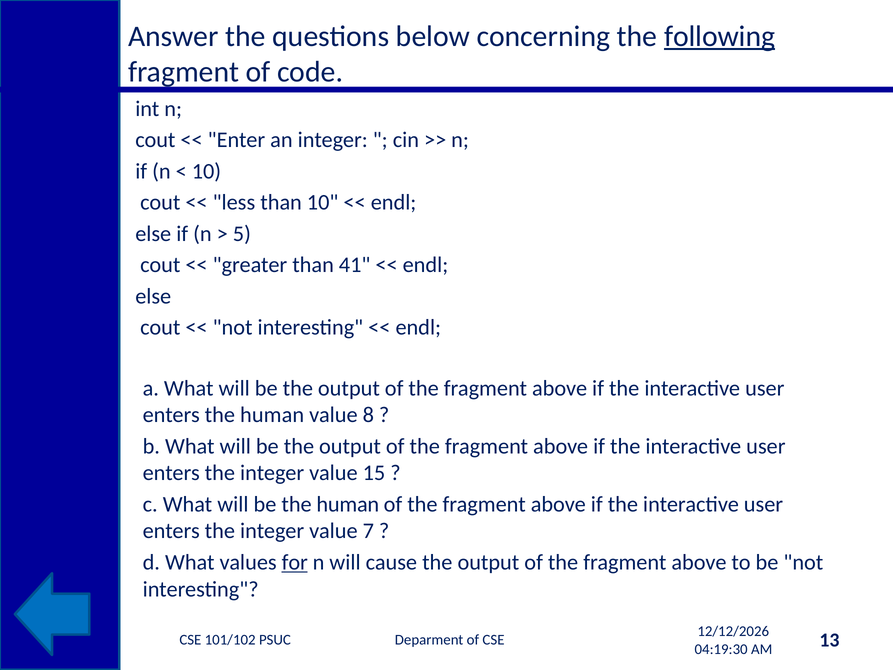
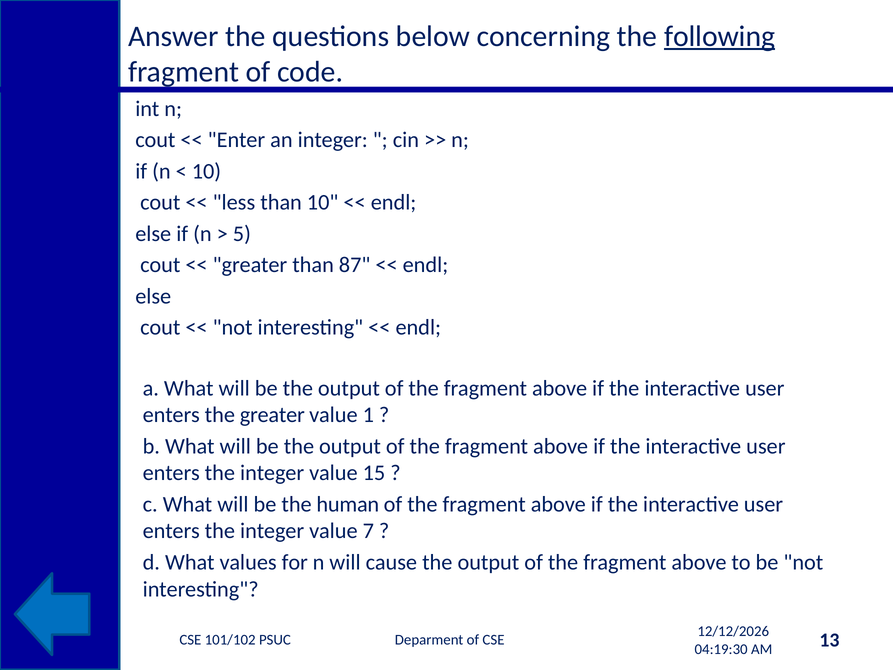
41: 41 -> 87 (355, 265)
enters the human: human -> greater (272, 415)
8: 8 -> 1 (368, 415)
for underline: present -> none (295, 562)
